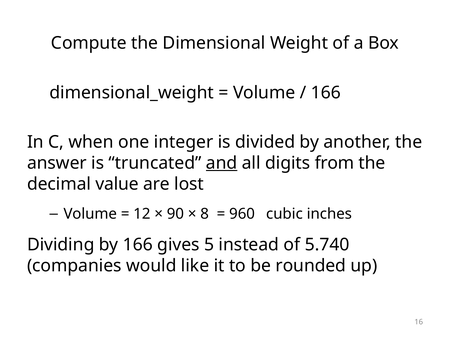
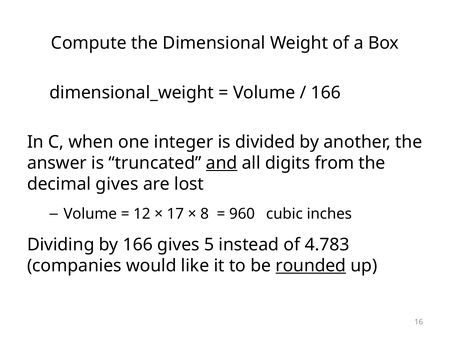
decimal value: value -> gives (117, 184)
90: 90 -> 17 (175, 214)
5.740: 5.740 -> 4.783 (327, 244)
rounded underline: none -> present (311, 265)
